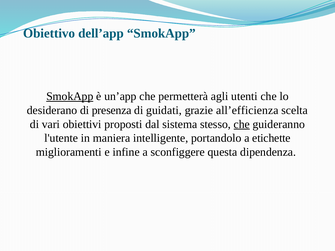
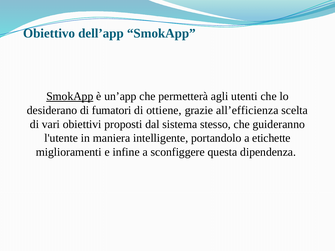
presenza: presenza -> fumatori (112, 110)
guidati: guidati -> ottiene (164, 110)
che underline: present -> none (242, 124)
